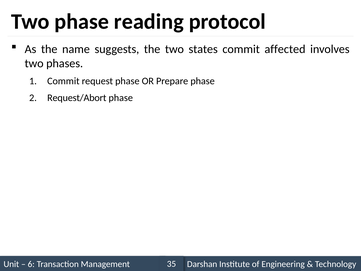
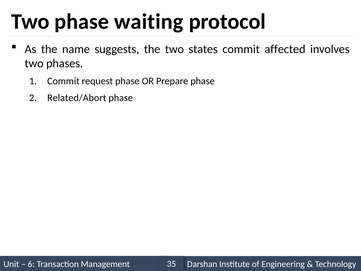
reading: reading -> waiting (149, 22)
Request/Abort: Request/Abort -> Related/Abort (77, 98)
